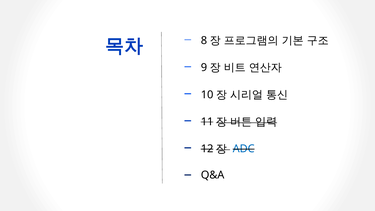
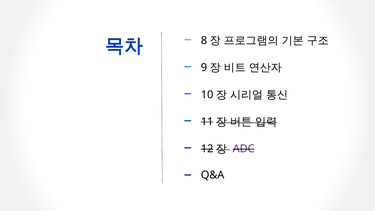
ADC colour: blue -> purple (244, 149)
